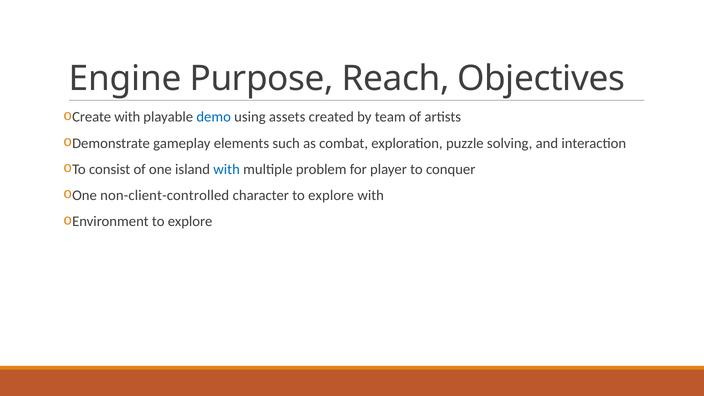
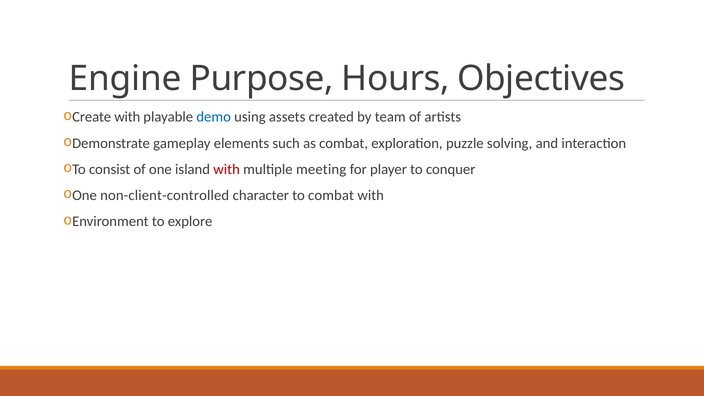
Reach: Reach -> Hours (396, 79)
with colour: blue -> red (227, 169)
problem: problem -> meeting (321, 169)
character to explore: explore -> combat (331, 195)
